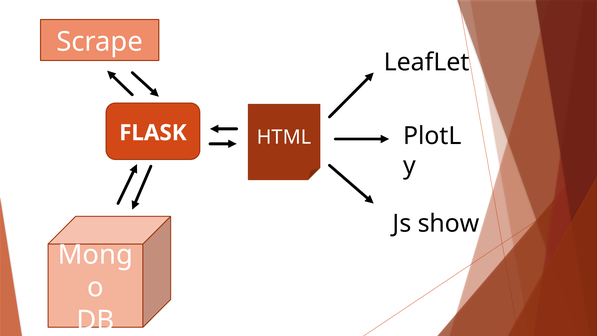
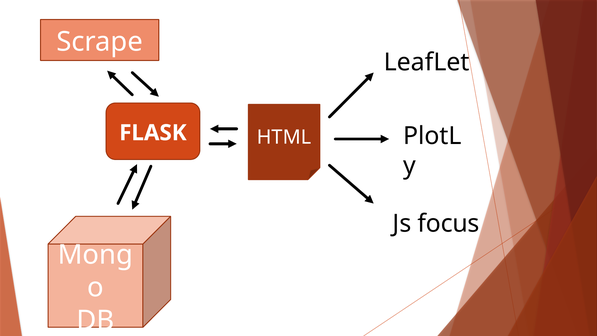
show: show -> focus (449, 223)
